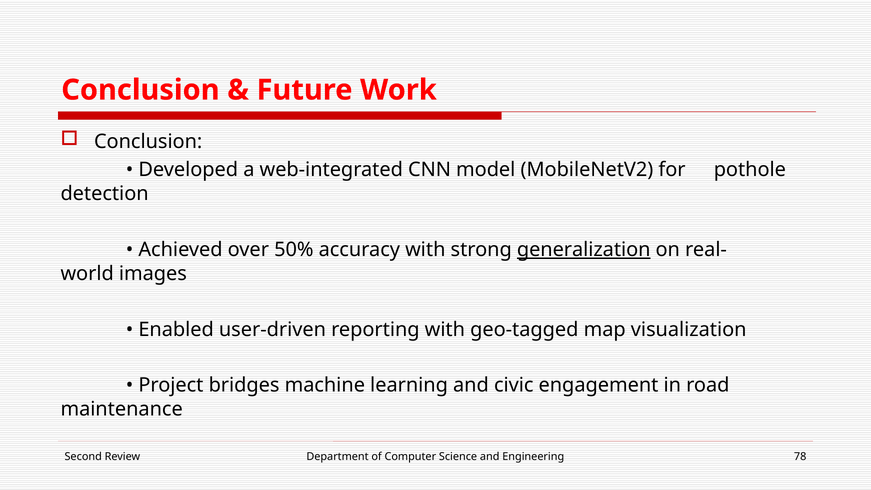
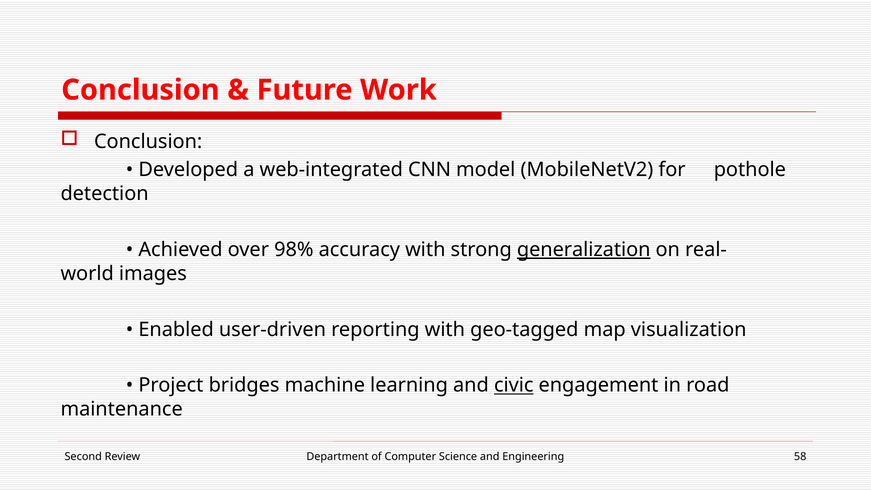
50%: 50% -> 98% (294, 250)
civic underline: none -> present (514, 385)
78: 78 -> 58 (800, 457)
